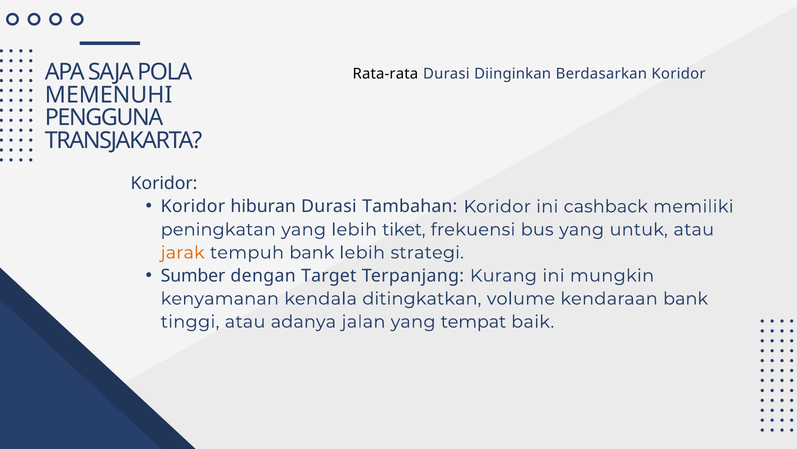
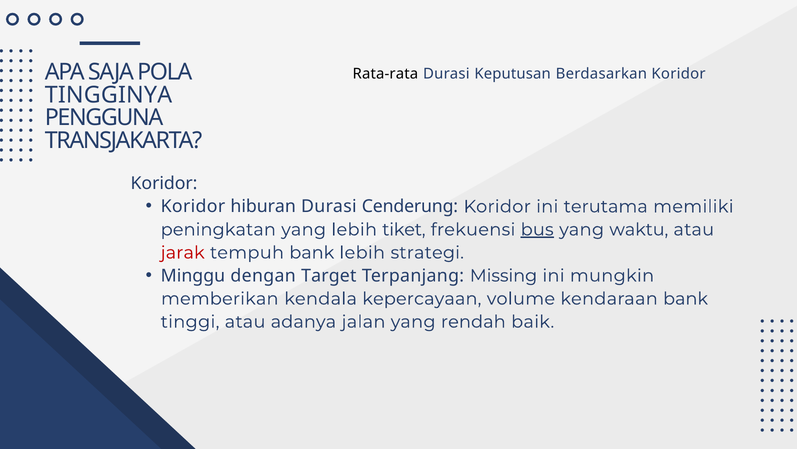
Diinginkan: Diinginkan -> Keputusan (513, 74)
MEMENUHI: MEMENUHI -> TINGGINYA (108, 95)
Tambahan: Tambahan -> Cenderung (410, 206)
cashback: cashback -> terutama (606, 206)
bus underline: none -> present (537, 229)
untuk: untuk -> waktu (639, 229)
jarak colour: orange -> red (183, 252)
Sumber: Sumber -> Minggu (193, 275)
Kurang: Kurang -> Missing (504, 275)
kenyamanan: kenyamanan -> memberikan (220, 298)
ditingkatkan: ditingkatkan -> kepercayaan (422, 298)
tempat: tempat -> rendah (473, 321)
